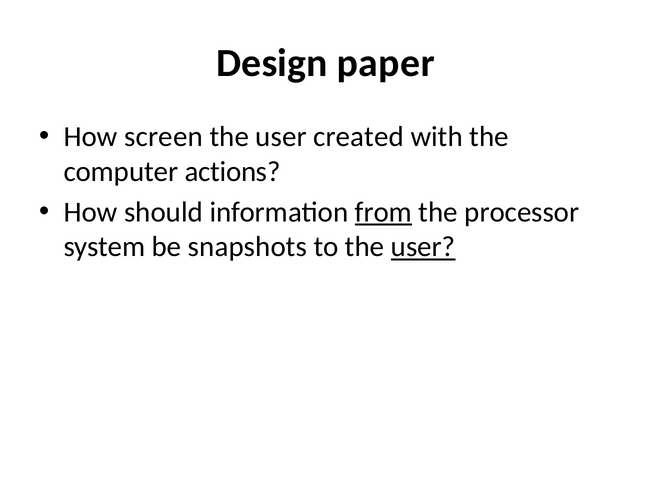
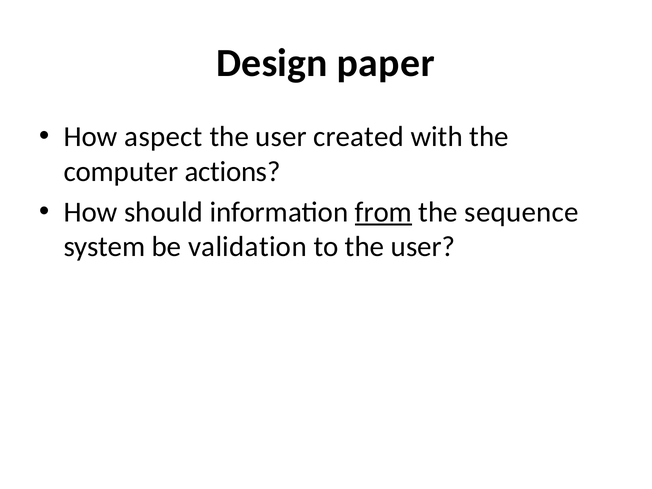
screen: screen -> aspect (163, 137)
processor: processor -> sequence (522, 212)
snapshots: snapshots -> validation (247, 247)
user underline: present -> none (423, 247)
